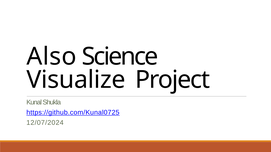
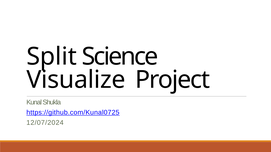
Also: Also -> Split (52, 57)
